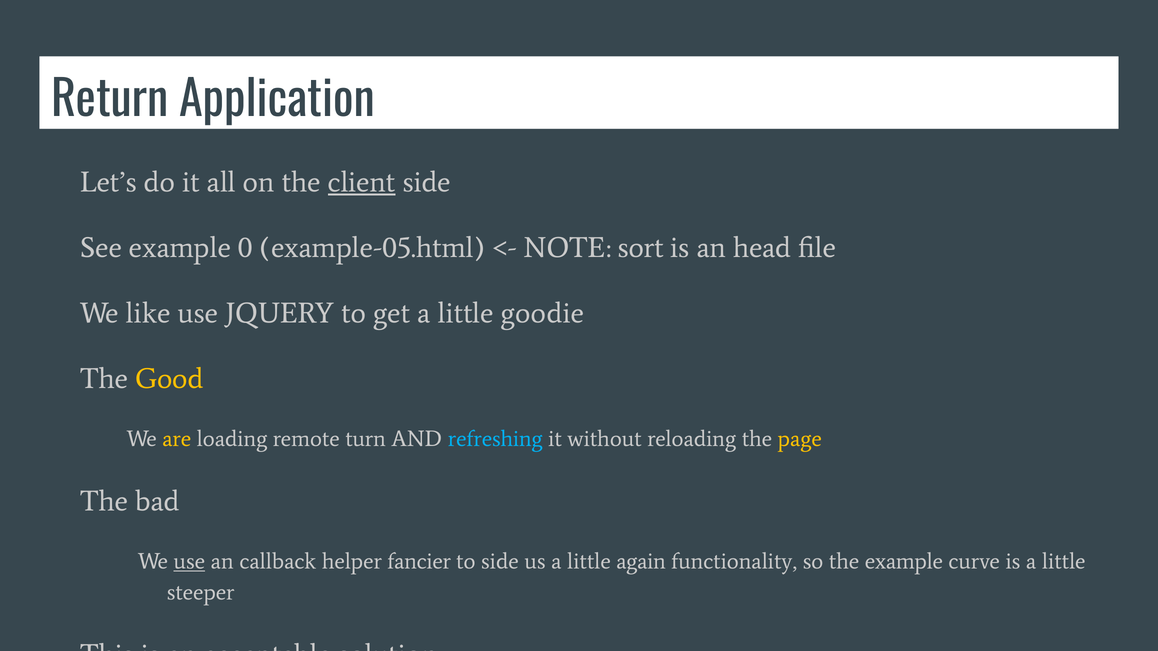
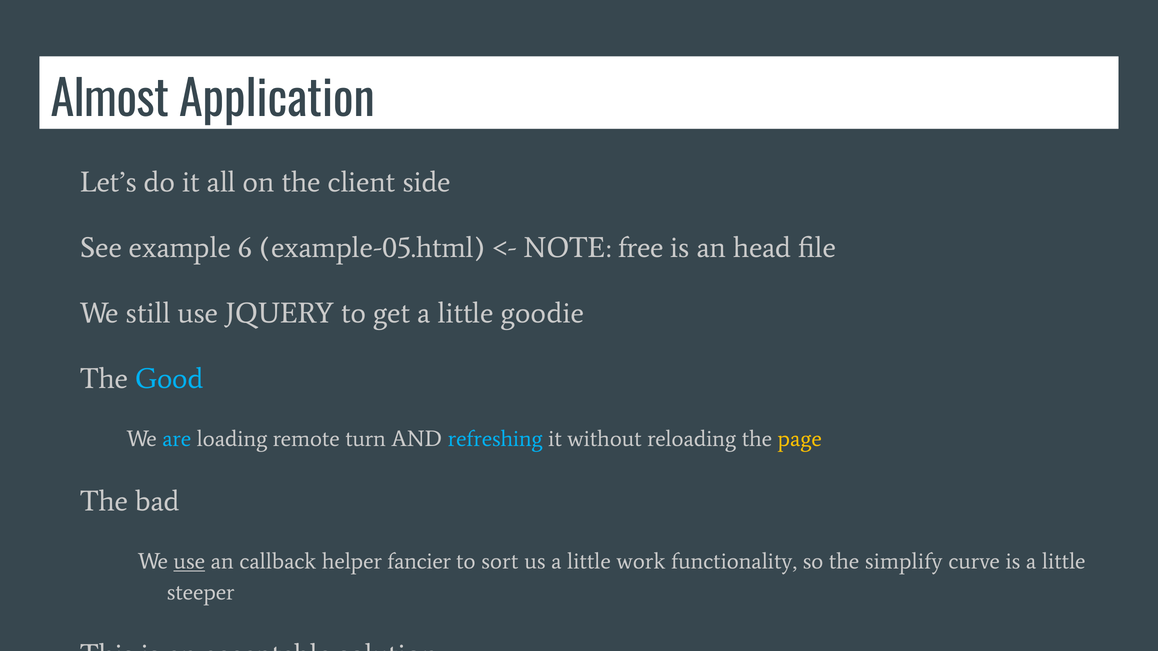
Return: Return -> Almost (110, 100)
client underline: present -> none (362, 182)
0: 0 -> 6 (245, 248)
sort: sort -> free (641, 248)
like: like -> still (148, 313)
Good colour: yellow -> light blue (169, 379)
are colour: yellow -> light blue (177, 439)
to side: side -> sort (500, 562)
again: again -> work (641, 562)
the example: example -> simplify (904, 562)
